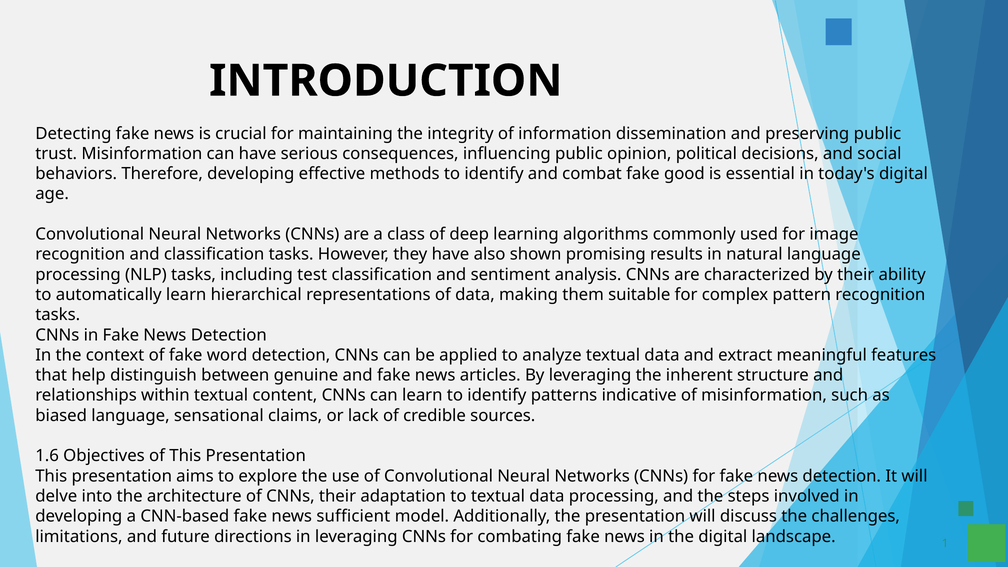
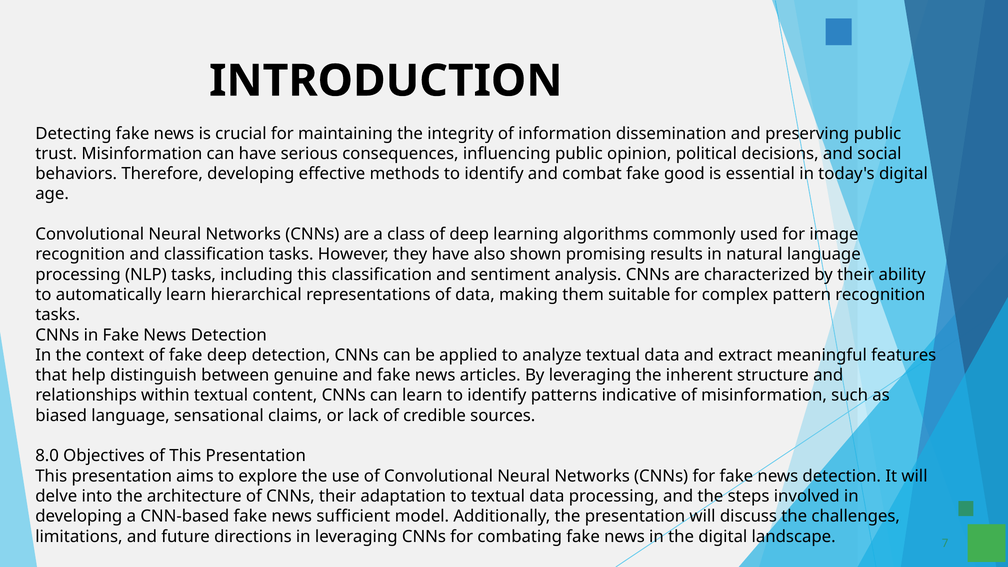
including test: test -> this (312, 275)
fake word: word -> deep (227, 355)
1.6: 1.6 -> 8.0 (47, 456)
1: 1 -> 7 (945, 543)
